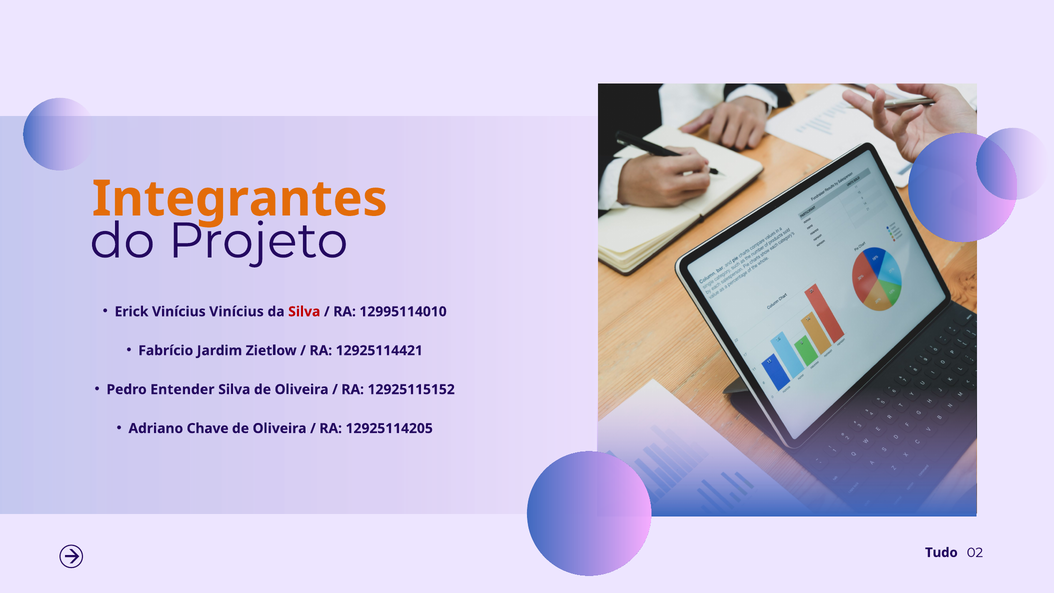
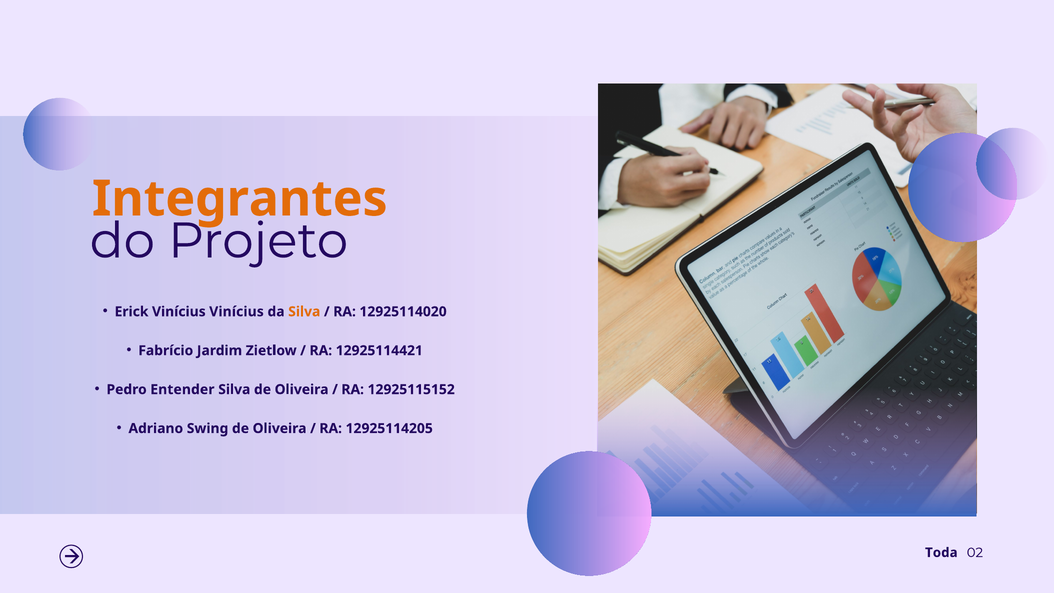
Silva colour: red -> orange (304, 312)
12995114010: 12995114010 -> 12925114020 (403, 312)
Chave: Chave -> Swing (208, 428)
Tudo: Tudo -> Toda (941, 553)
